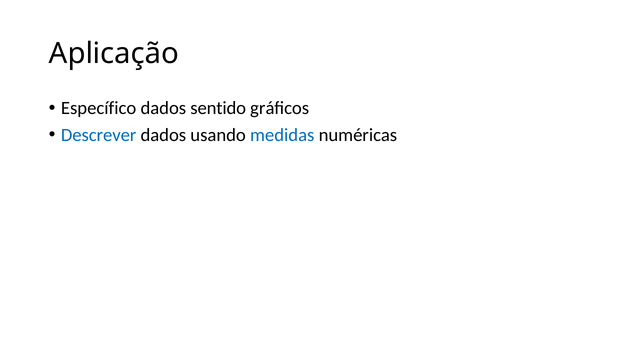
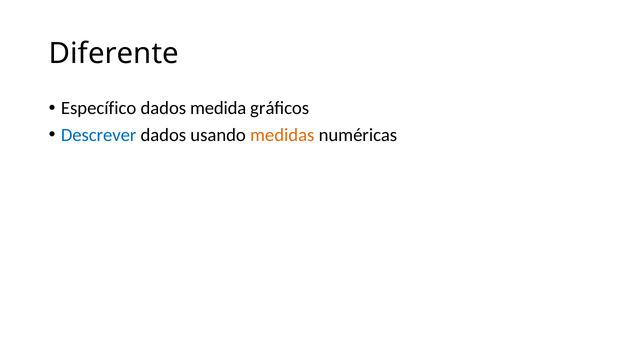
Aplicação: Aplicação -> Diferente (114, 54)
sentido: sentido -> medida (218, 108)
medidas colour: blue -> orange (282, 135)
